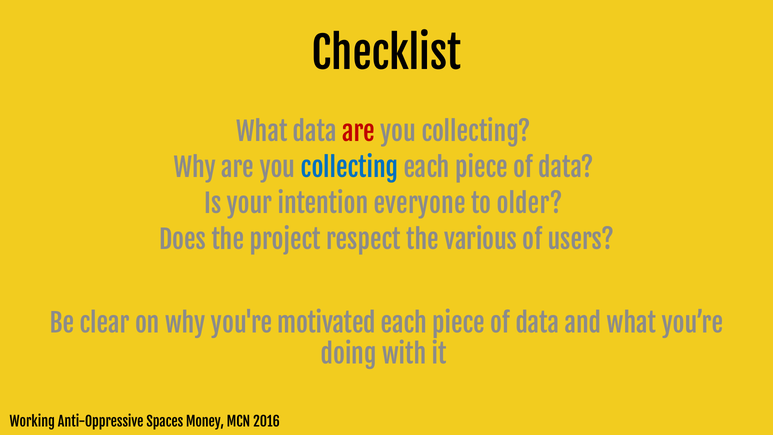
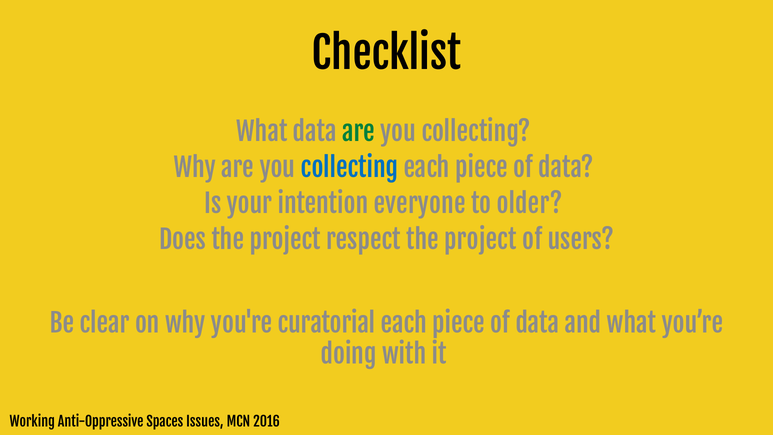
are colour: red -> green (359, 132)
respect the various: various -> project (480, 241)
motivated: motivated -> curatorial (327, 324)
Money: Money -> Issues (205, 422)
